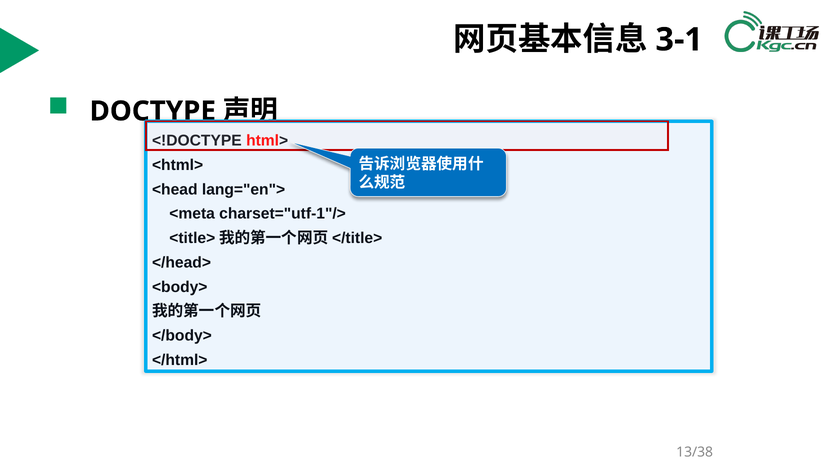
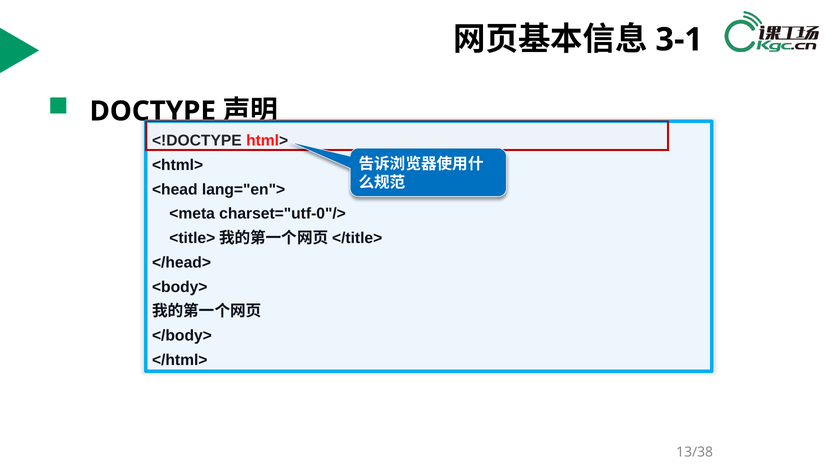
charset="utf-1"/>: charset="utf-1"/> -> charset="utf-0"/> (283, 214)
